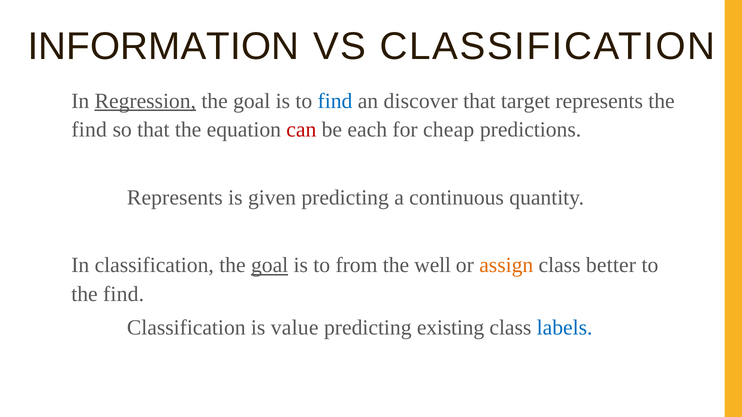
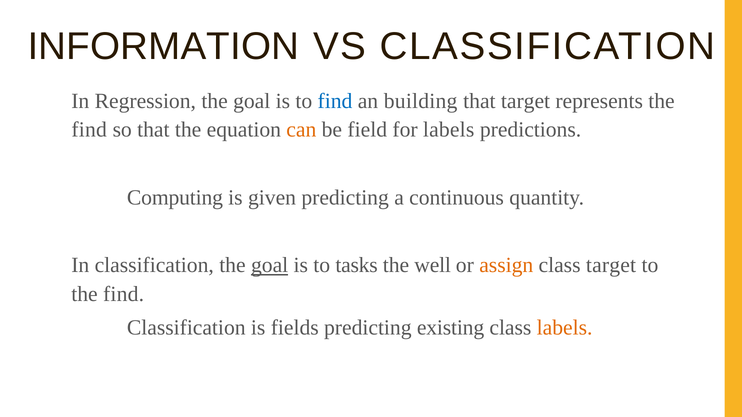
Regression underline: present -> none (145, 101)
discover: discover -> building (421, 101)
can colour: red -> orange (301, 130)
each: each -> field (367, 130)
for cheap: cheap -> labels (449, 130)
Represents: Represents -> Computing (175, 198)
from: from -> tasks (357, 266)
class better: better -> target (611, 266)
value: value -> fields (295, 328)
labels colour: blue -> orange (565, 328)
